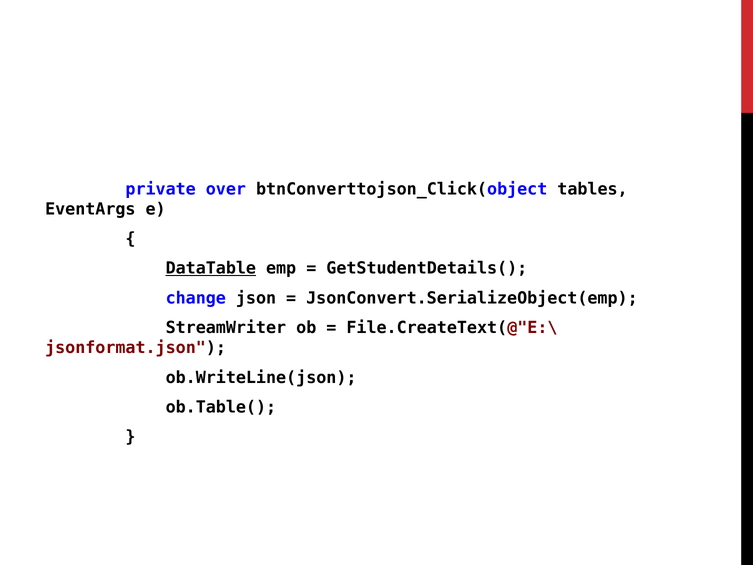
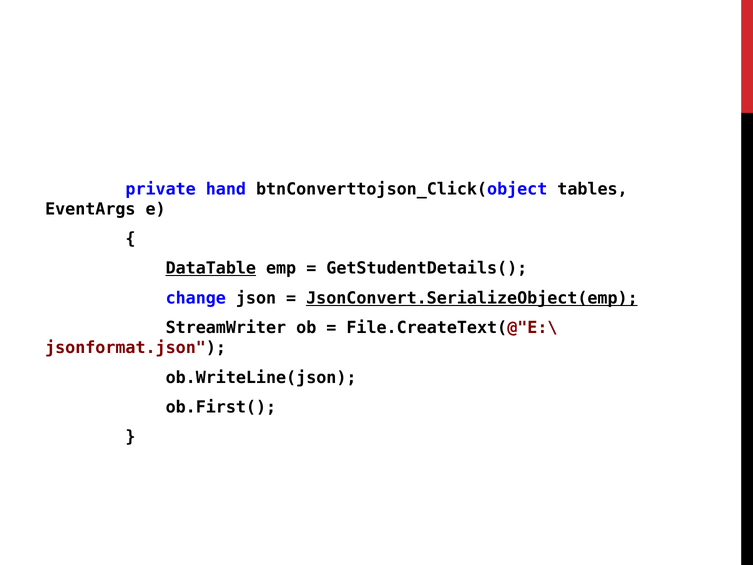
over: over -> hand (226, 189)
JsonConvert.SerializeObject(emp underline: none -> present (472, 298)
ob.Table(: ob.Table( -> ob.First( (221, 407)
